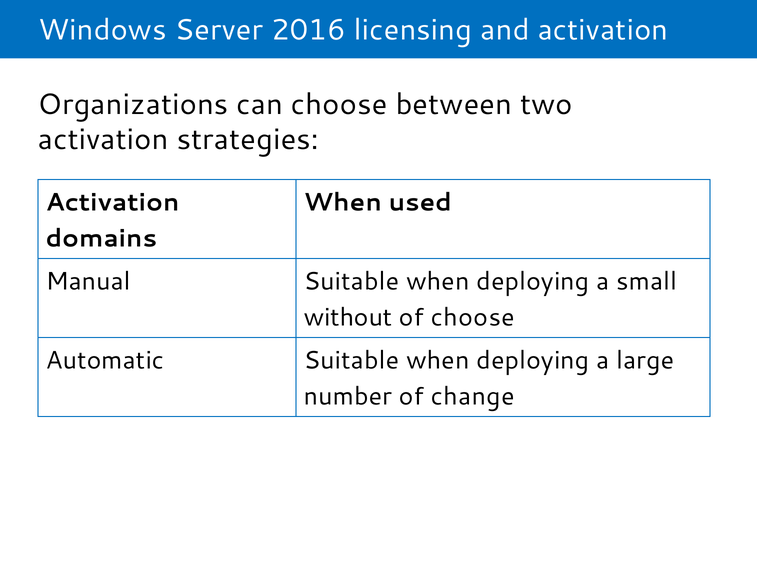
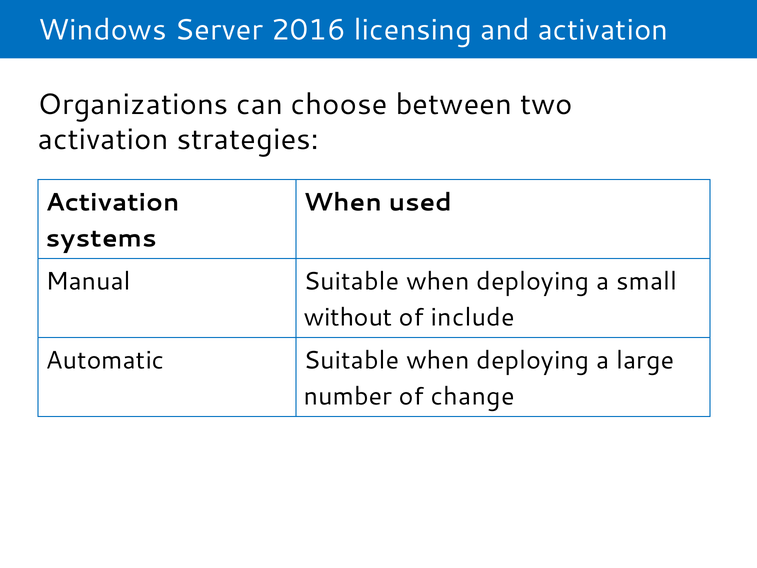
domains: domains -> systems (101, 238)
of choose: choose -> include (473, 317)
